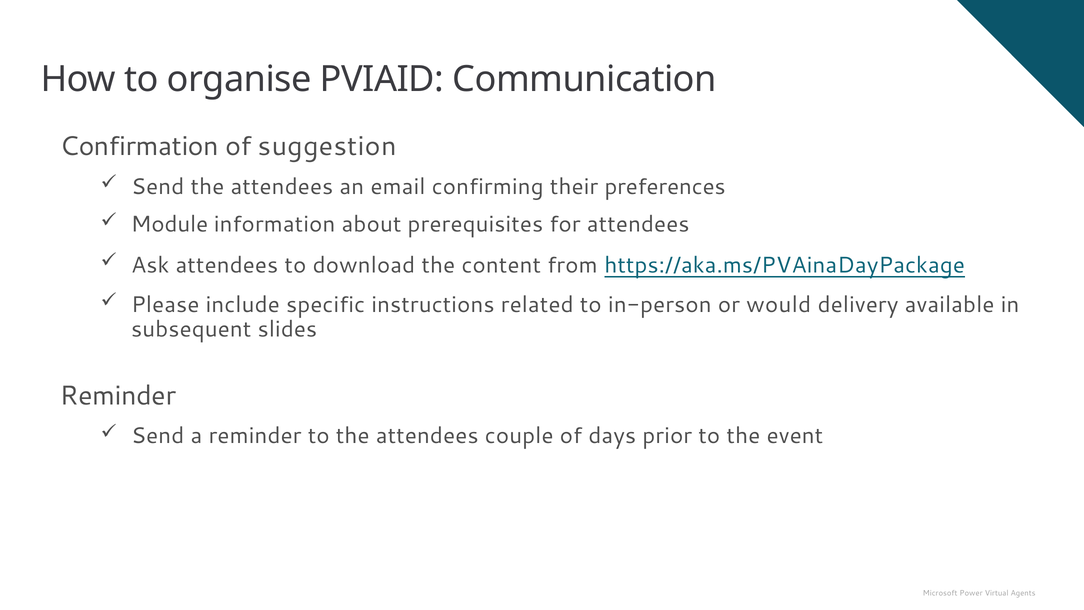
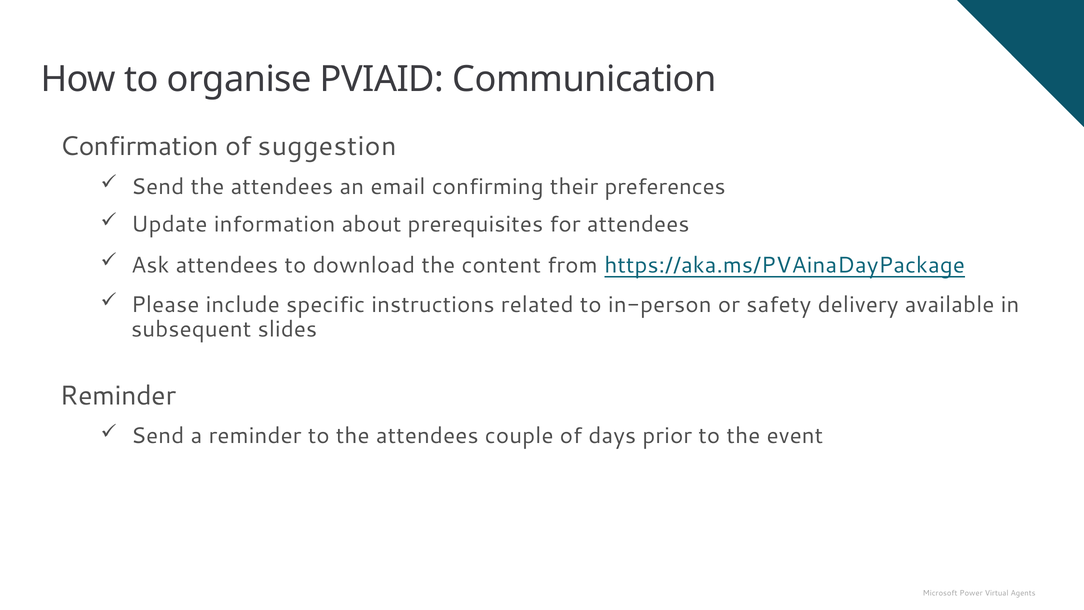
Module: Module -> Update (169, 224)
would: would -> safety (779, 305)
